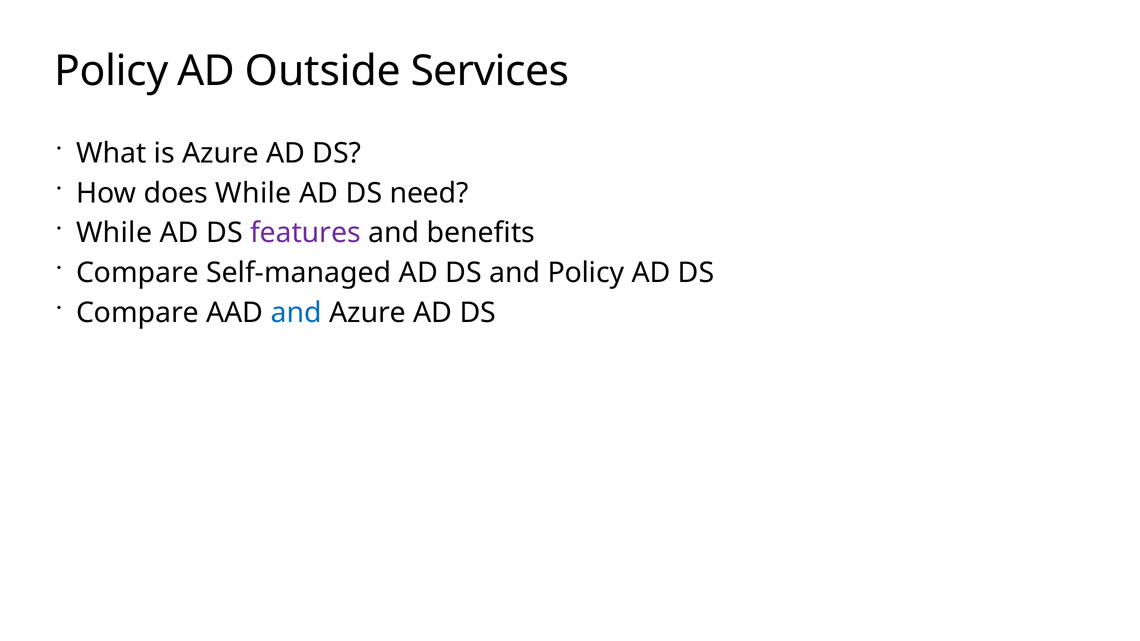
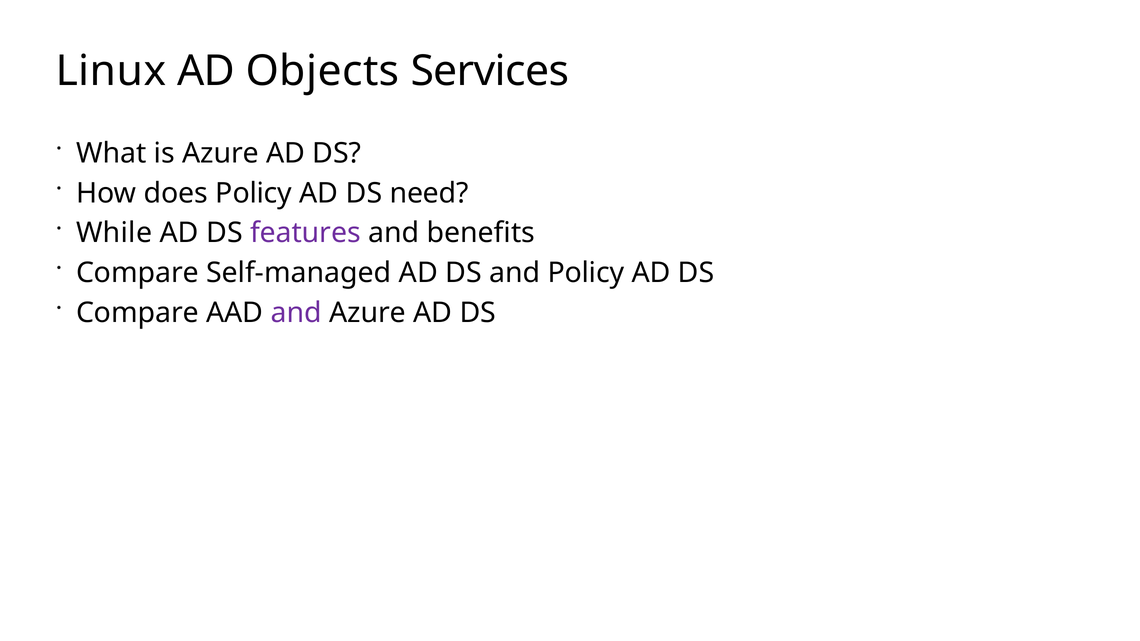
Policy: Policy -> Linux (111, 71)
Outside: Outside -> Objects (323, 71)
does While: While -> Policy (254, 193)
and colour: blue -> purple (296, 313)
